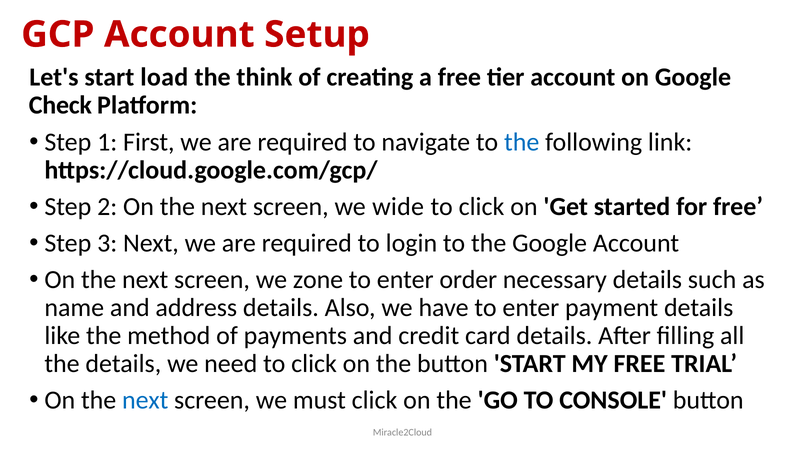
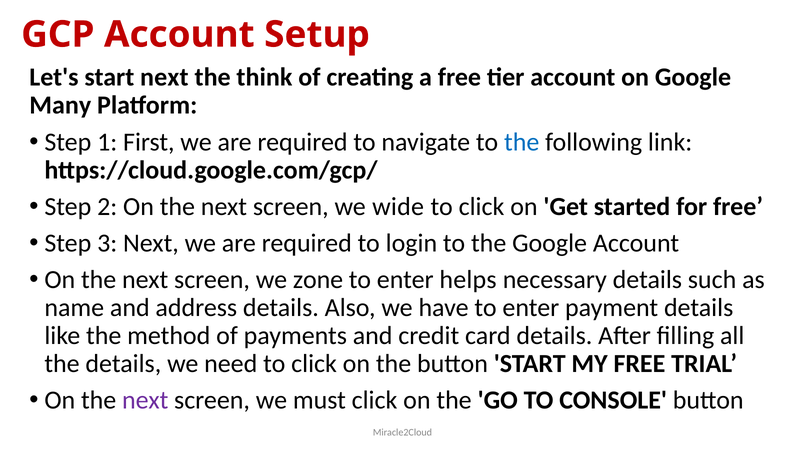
start load: load -> next (164, 77)
Check: Check -> Many (60, 105)
order: order -> helps (468, 279)
next colour: blue -> purple (145, 400)
